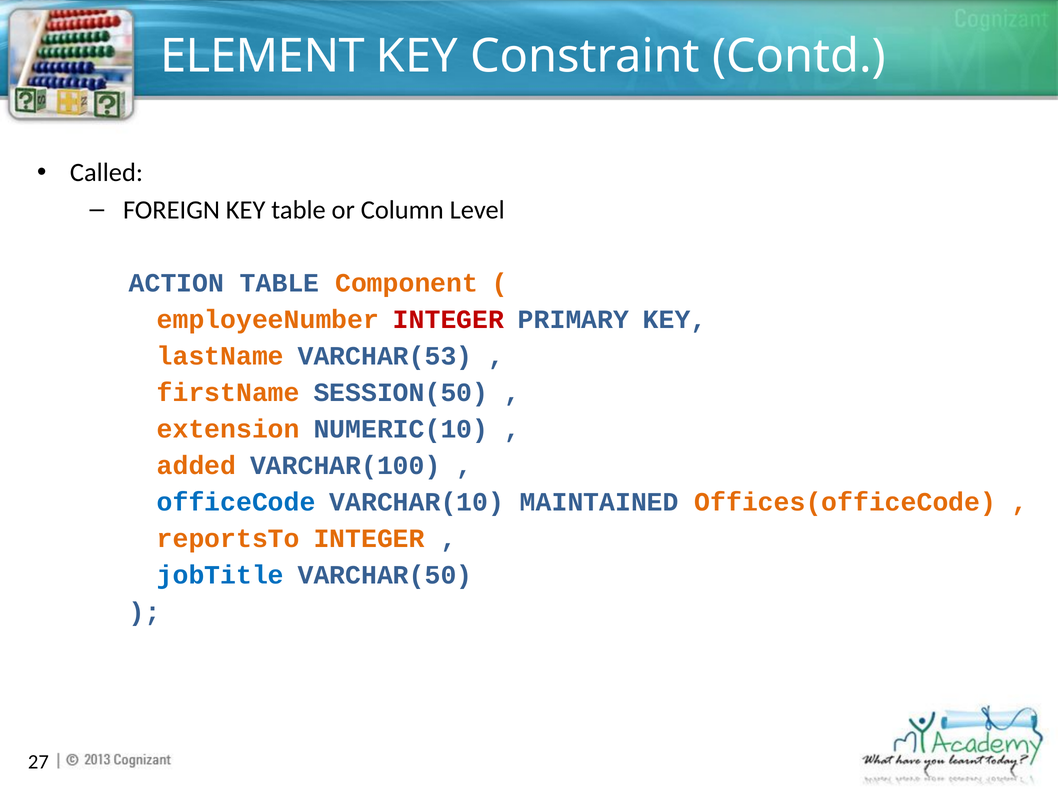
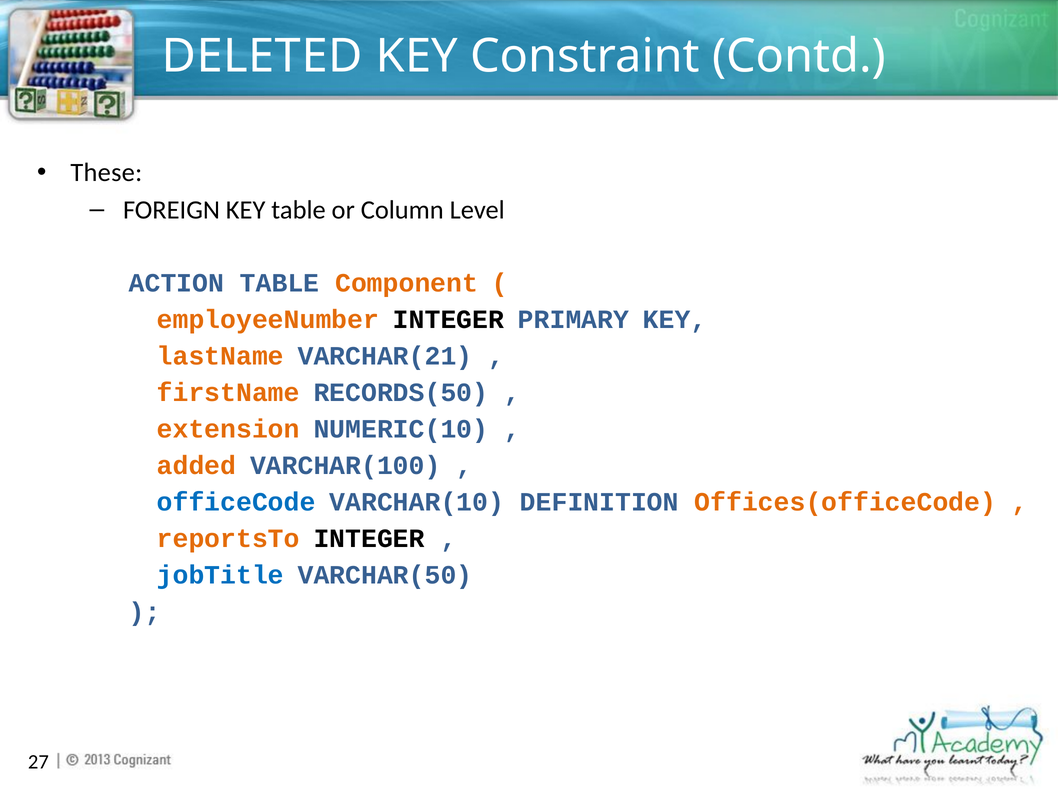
ELEMENT: ELEMENT -> DELETED (262, 57)
Called: Called -> These (106, 173)
INTEGER colour: red -> black (449, 320)
VARCHAR(53: VARCHAR(53 -> VARCHAR(21 (385, 356)
SESSION(50: SESSION(50 -> RECORDS(50 (401, 393)
MAINTAINED: MAINTAINED -> DEFINITION (599, 502)
INTEGER colour: orange -> black (369, 539)
